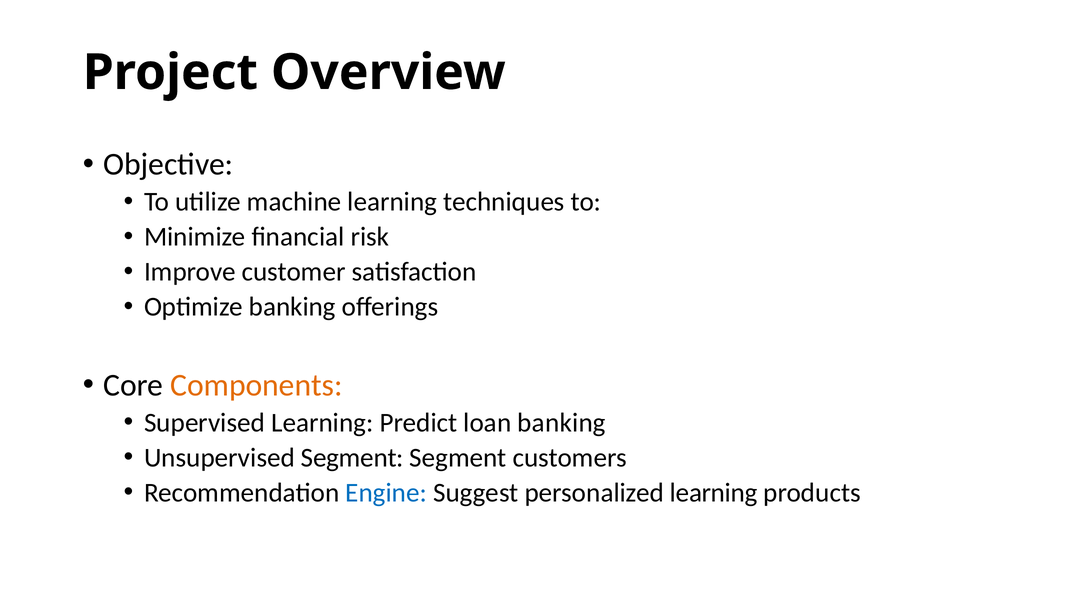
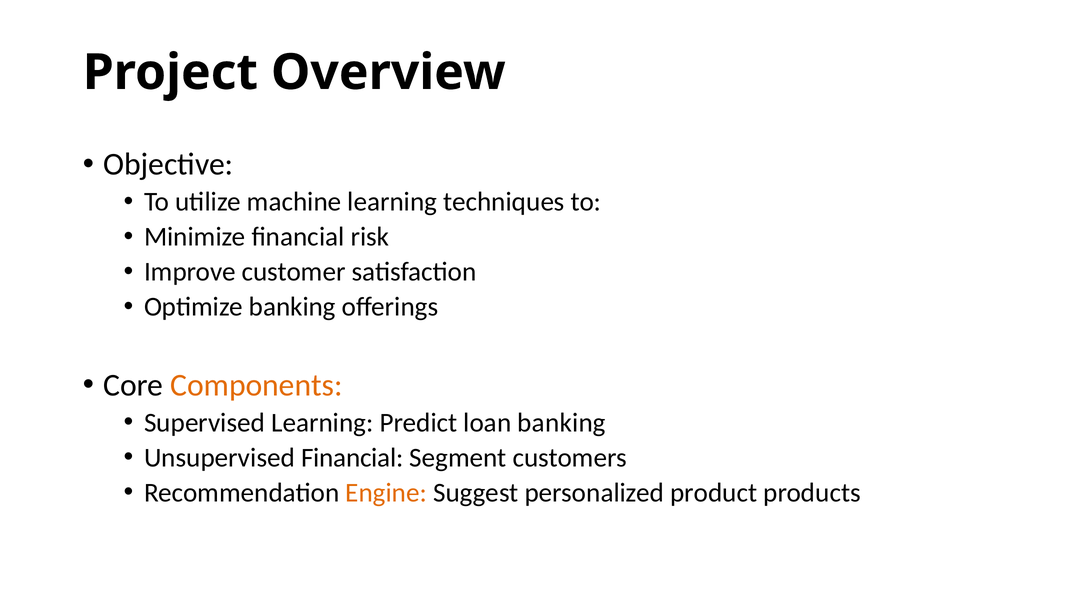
Unsupervised Segment: Segment -> Financial (352, 457)
Engine colour: blue -> orange (386, 492)
personalized learning: learning -> product (714, 492)
